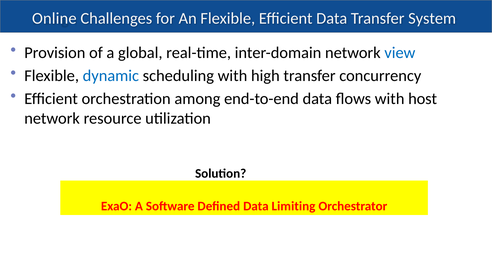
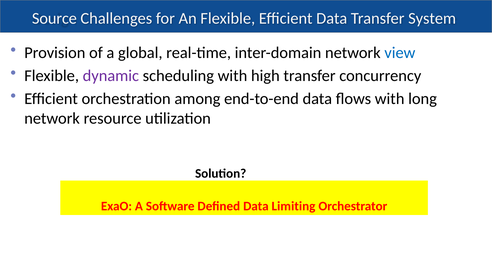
Online: Online -> Source (54, 18)
dynamic colour: blue -> purple (111, 76)
host: host -> long (423, 99)
